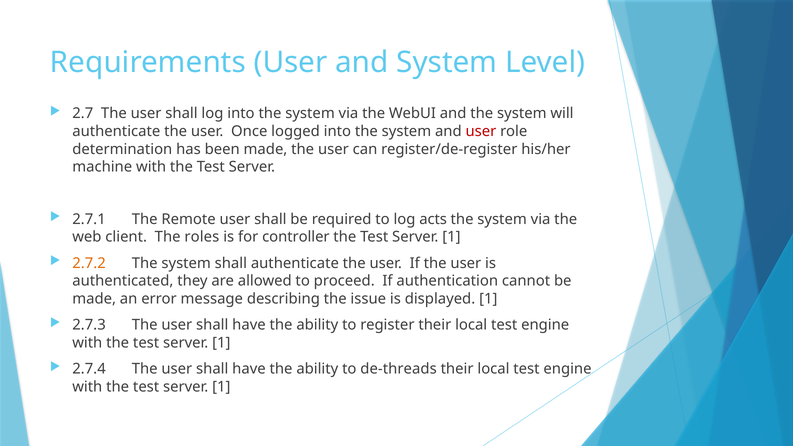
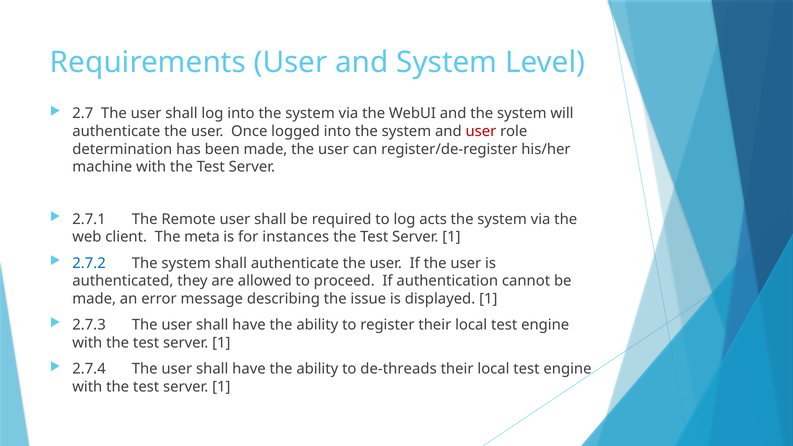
roles: roles -> meta (202, 237)
controller: controller -> instances (296, 237)
2.7.2 colour: orange -> blue (89, 263)
